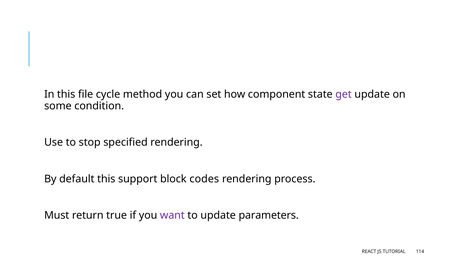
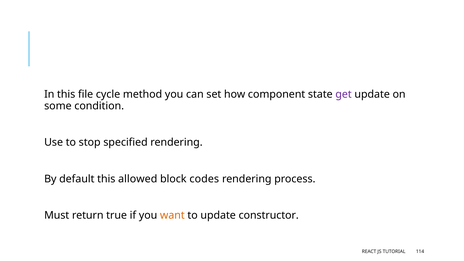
support: support -> allowed (138, 179)
want colour: purple -> orange (172, 215)
parameters: parameters -> constructor (269, 215)
